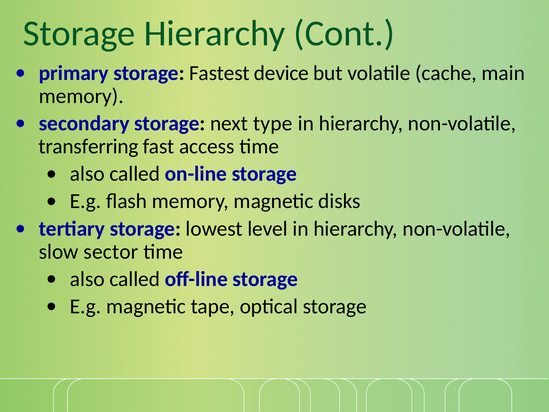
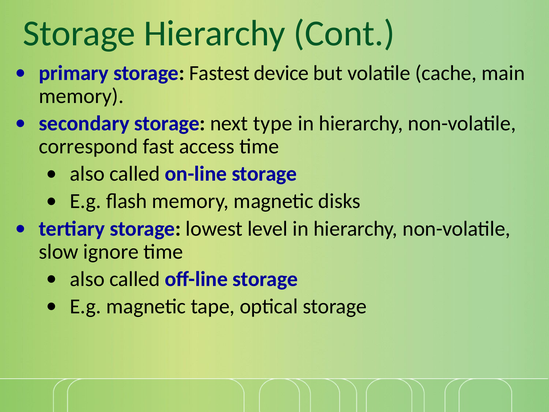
transferring: transferring -> correspond (88, 146)
sector: sector -> ignore (111, 252)
